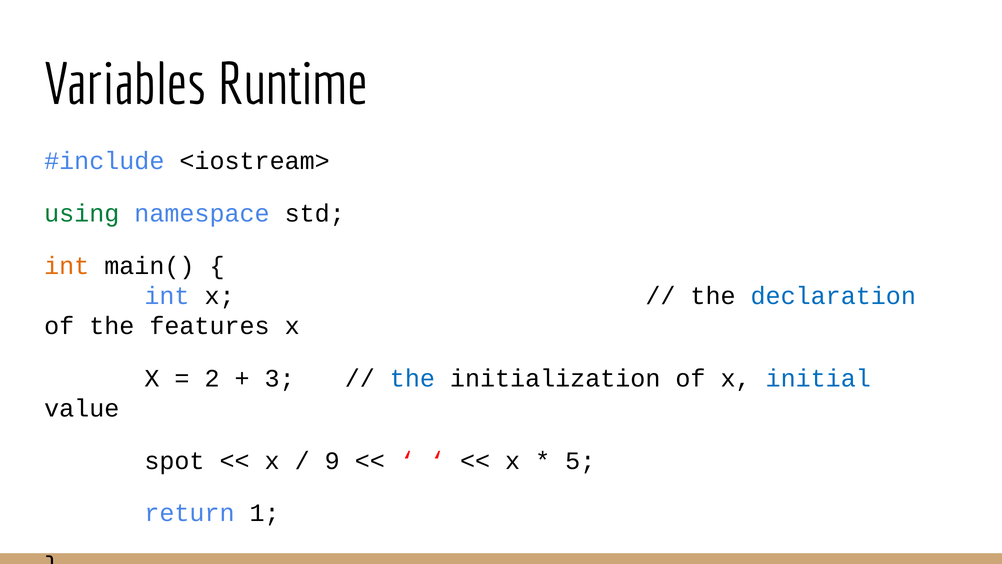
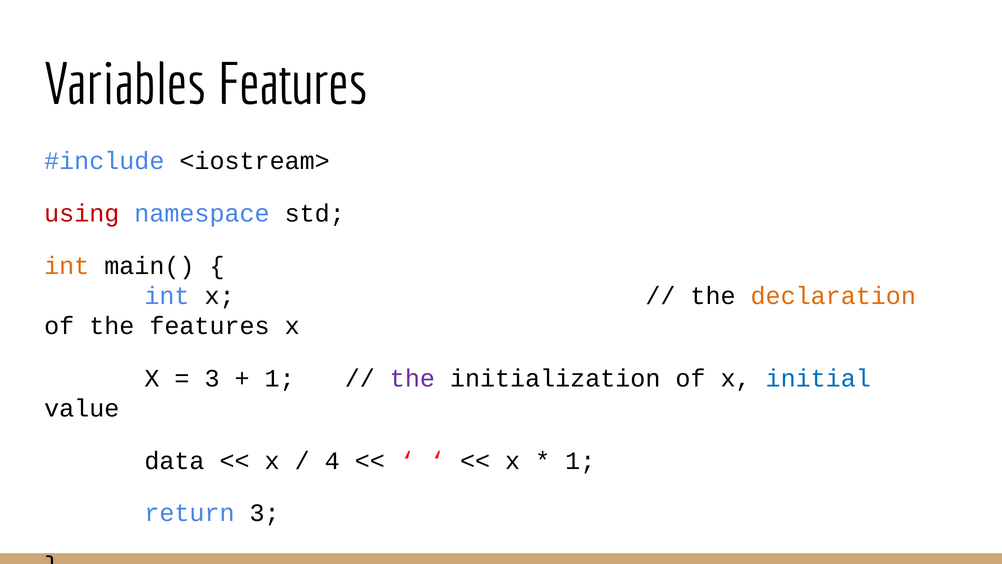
Variables Runtime: Runtime -> Features (293, 85)
using colour: green -> red (82, 213)
declaration colour: blue -> orange (833, 296)
2: 2 -> 3 (212, 378)
3: 3 -> 1 (280, 378)
the colour: blue -> purple (412, 378)
spot: spot -> data (174, 460)
9: 9 -> 4 (332, 460)
5: 5 -> 1 (580, 460)
return 1: 1 -> 3 (265, 513)
